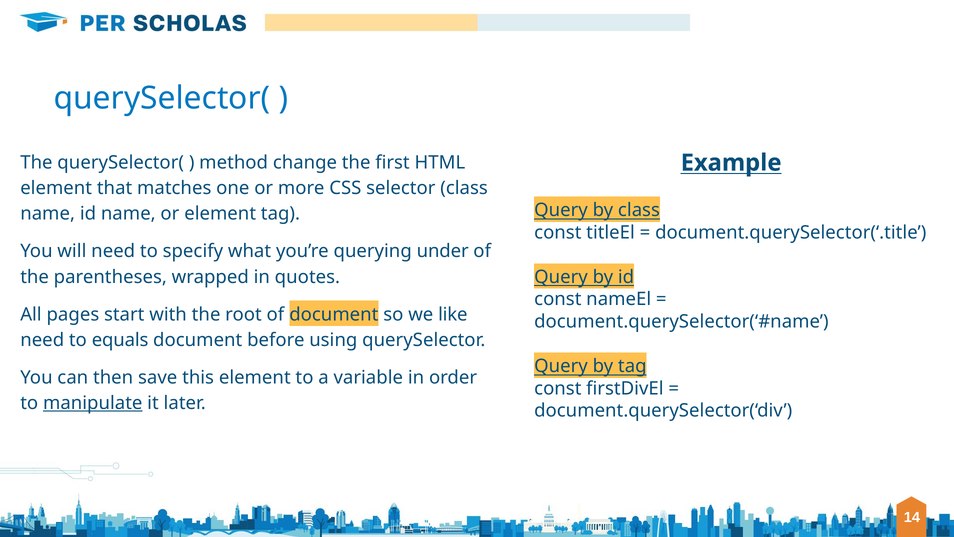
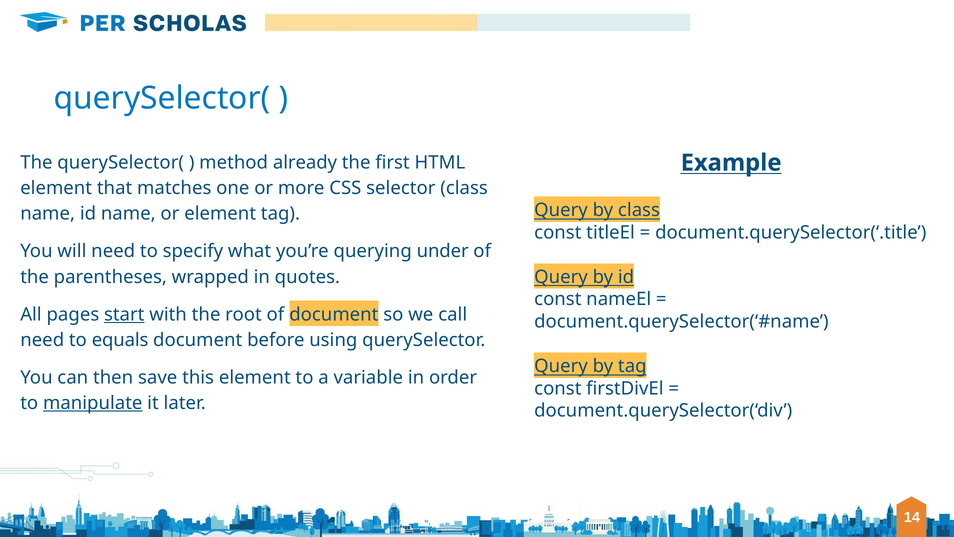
change: change -> already (305, 162)
start underline: none -> present (124, 314)
like: like -> call (453, 314)
